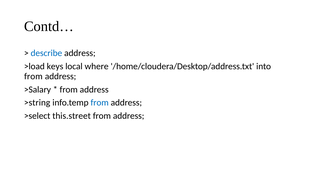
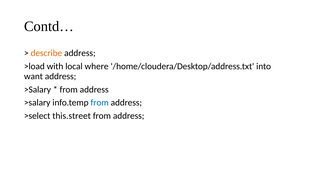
describe colour: blue -> orange (46, 53)
keys: keys -> with (55, 66)
from: from -> want (33, 76)
>string: >string -> >salary (37, 103)
